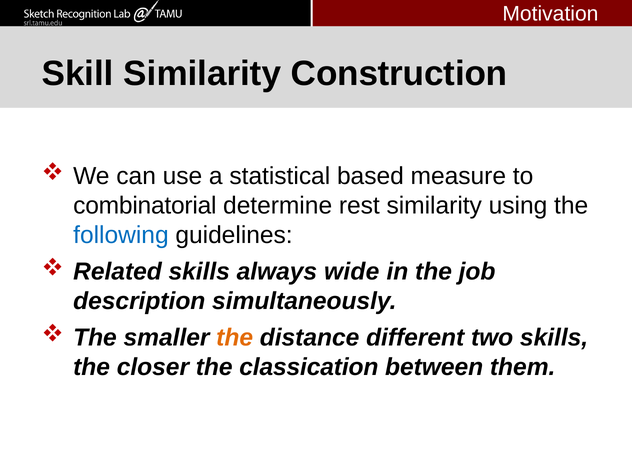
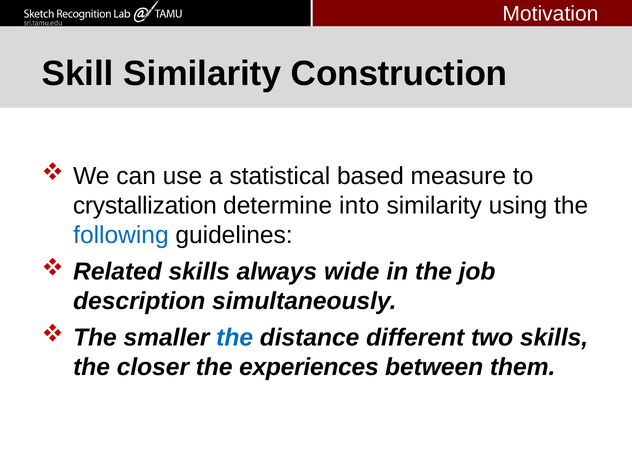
combinatorial: combinatorial -> crystallization (145, 206)
rest: rest -> into (359, 206)
the colour: orange -> blue (235, 338)
classication: classication -> experiences (309, 367)
